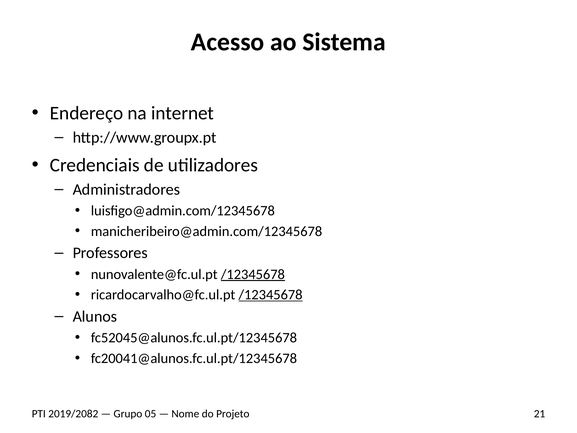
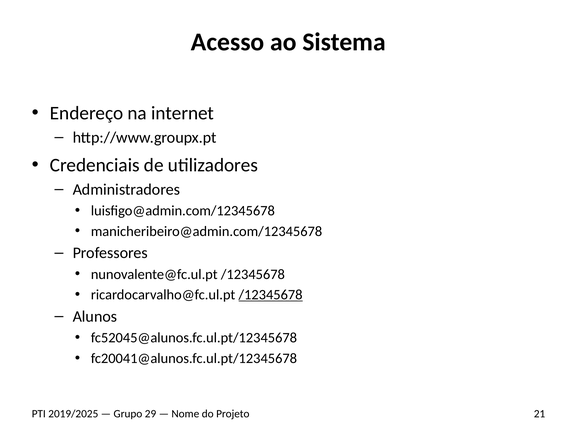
/12345678 underline: present -> none (253, 274)
2019/2082: 2019/2082 -> 2019/2025 (73, 414)
05: 05 -> 29 (150, 414)
